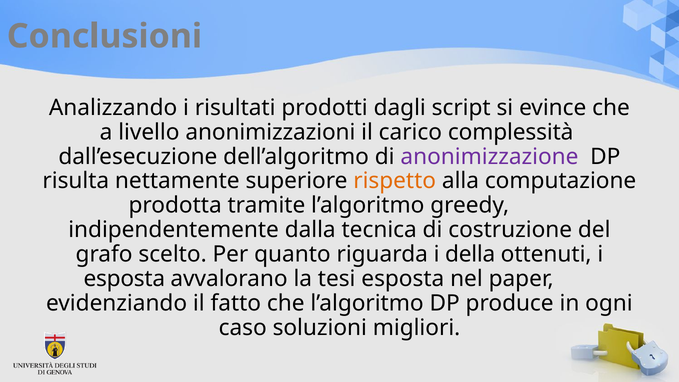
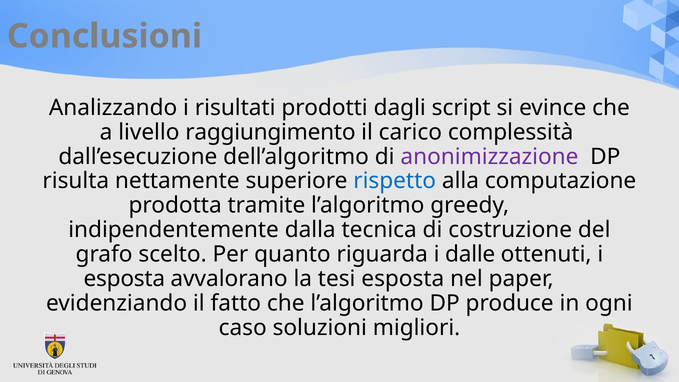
anonimizzazioni: anonimizzazioni -> raggiungimento (270, 132)
rispetto colour: orange -> blue (395, 181)
della: della -> dalle (470, 254)
